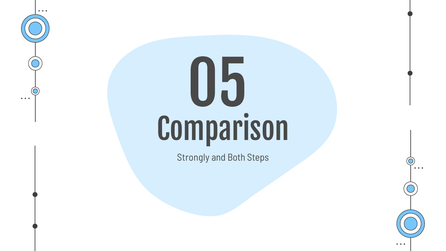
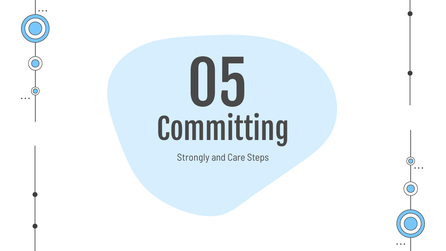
Comparison: Comparison -> Committing (223, 130)
Both: Both -> Care (236, 157)
